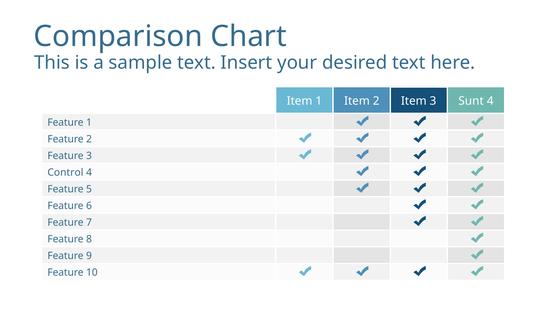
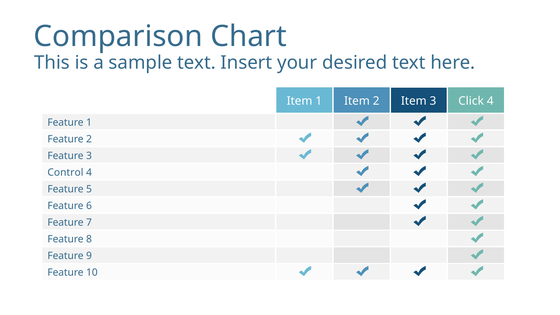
Sunt: Sunt -> Click (471, 101)
